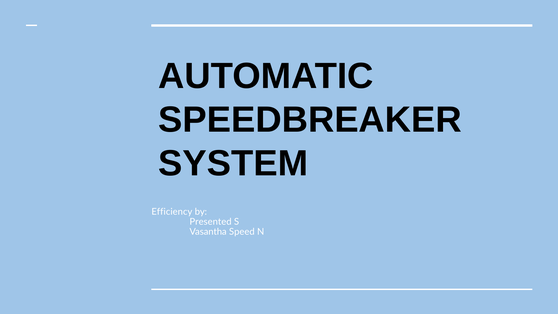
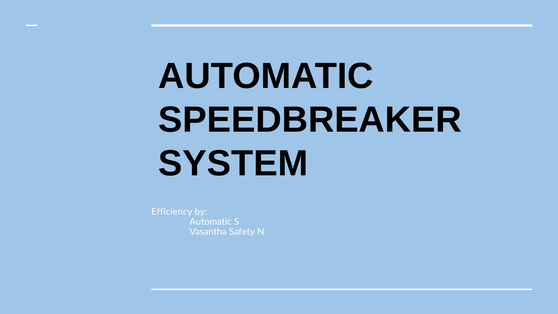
Presented: Presented -> Automatic (211, 222)
Speed: Speed -> Safety (242, 232)
